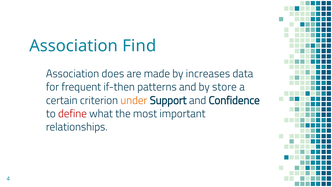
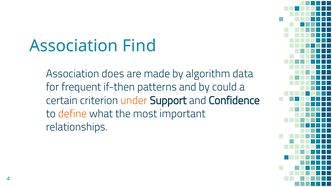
increases: increases -> algorithm (208, 74)
store: store -> could (224, 87)
define colour: red -> orange (72, 114)
